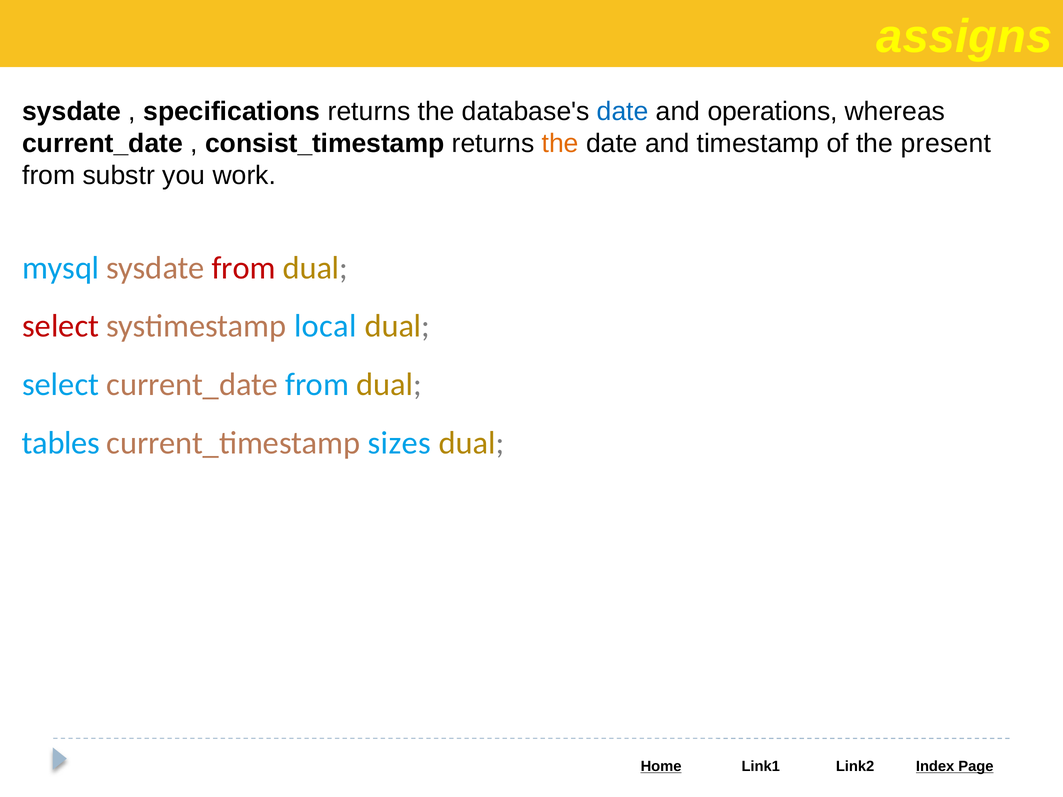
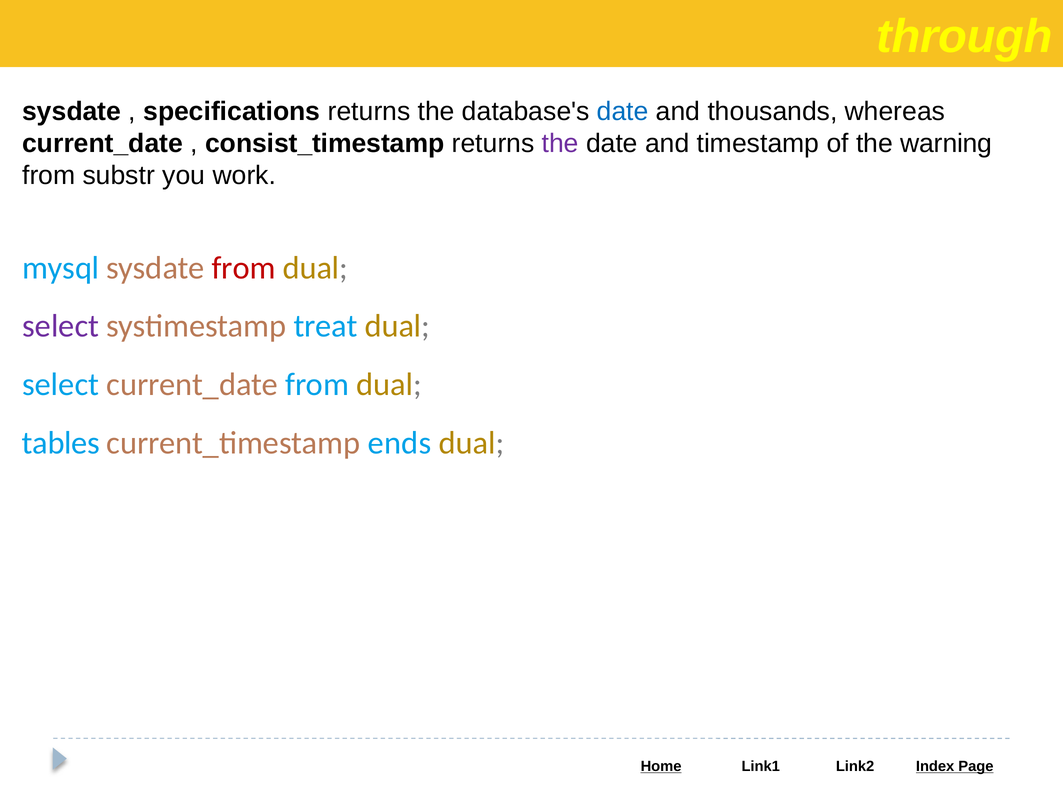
assigns: assigns -> through (965, 37)
operations: operations -> thousands (773, 112)
the colour: orange -> purple (560, 143)
present: present -> warning (946, 143)
select colour: red -> purple (61, 326)
local: local -> treat (326, 326)
sizes: sizes -> ends (400, 443)
